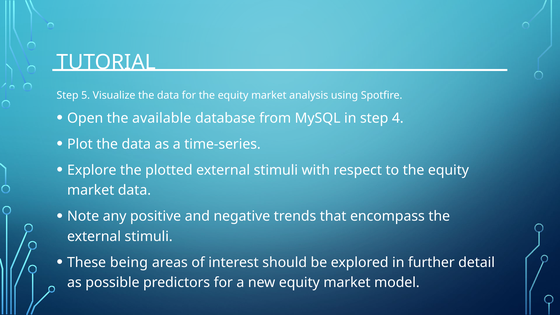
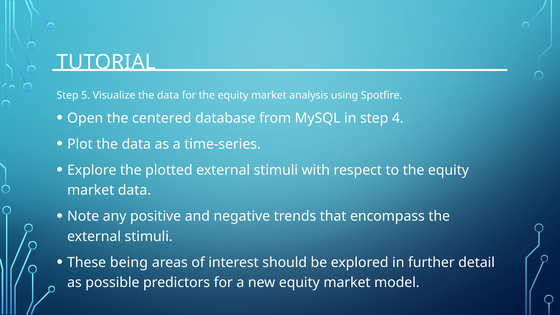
available: available -> centered (162, 118)
